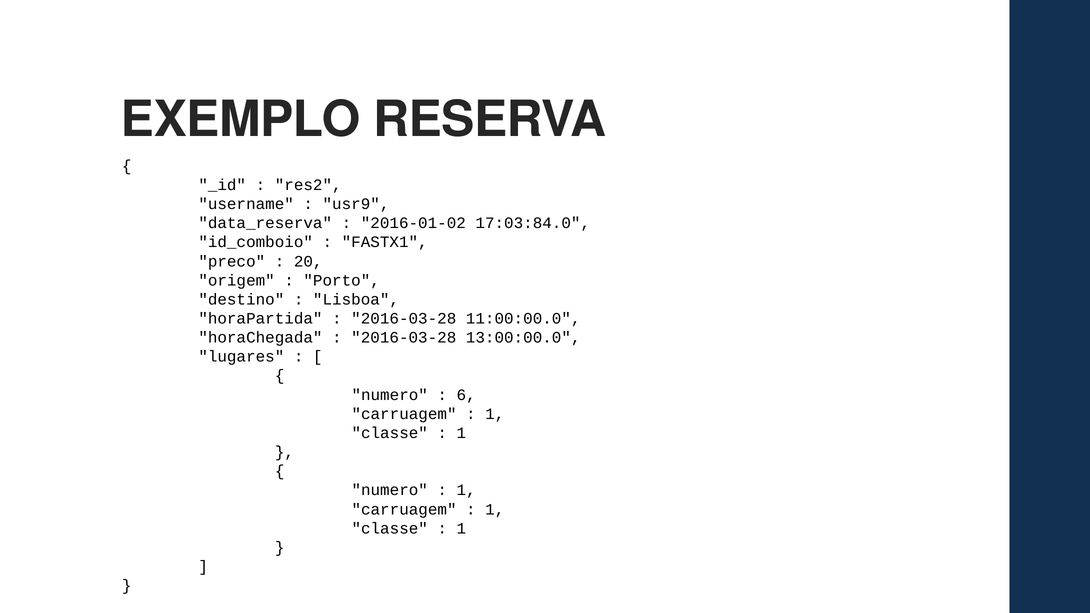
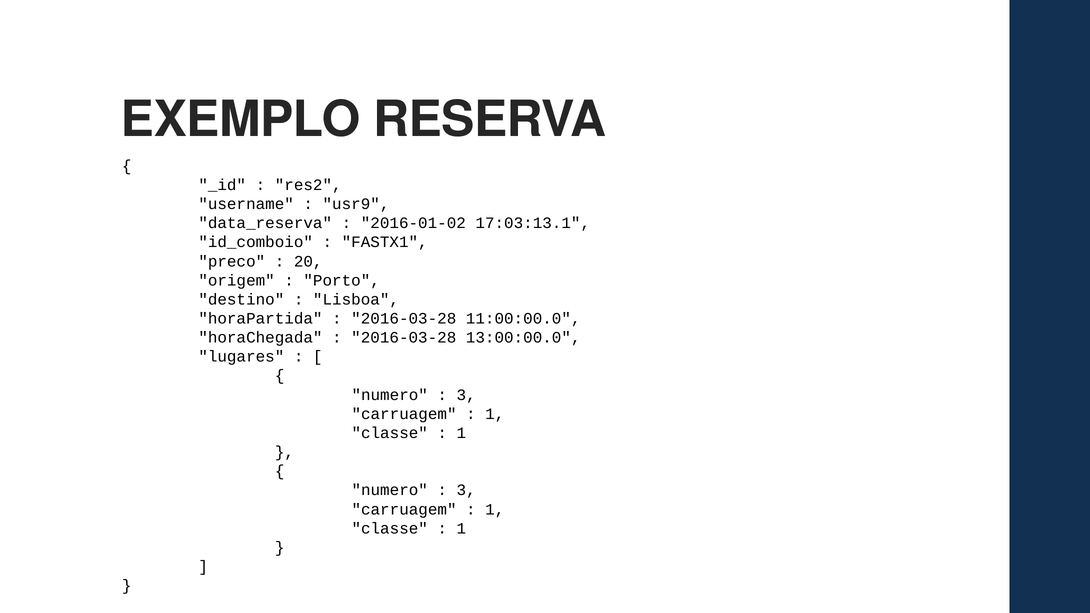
17:03:84.0: 17:03:84.0 -> 17:03:13.1 (533, 223)
6: 6 -> 3 (466, 395)
1: 1 -> 3 (466, 490)
